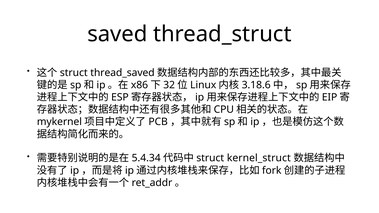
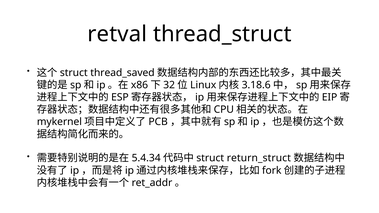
saved: saved -> retval (117, 34)
kernel_struct: kernel_struct -> return_struct (259, 158)
